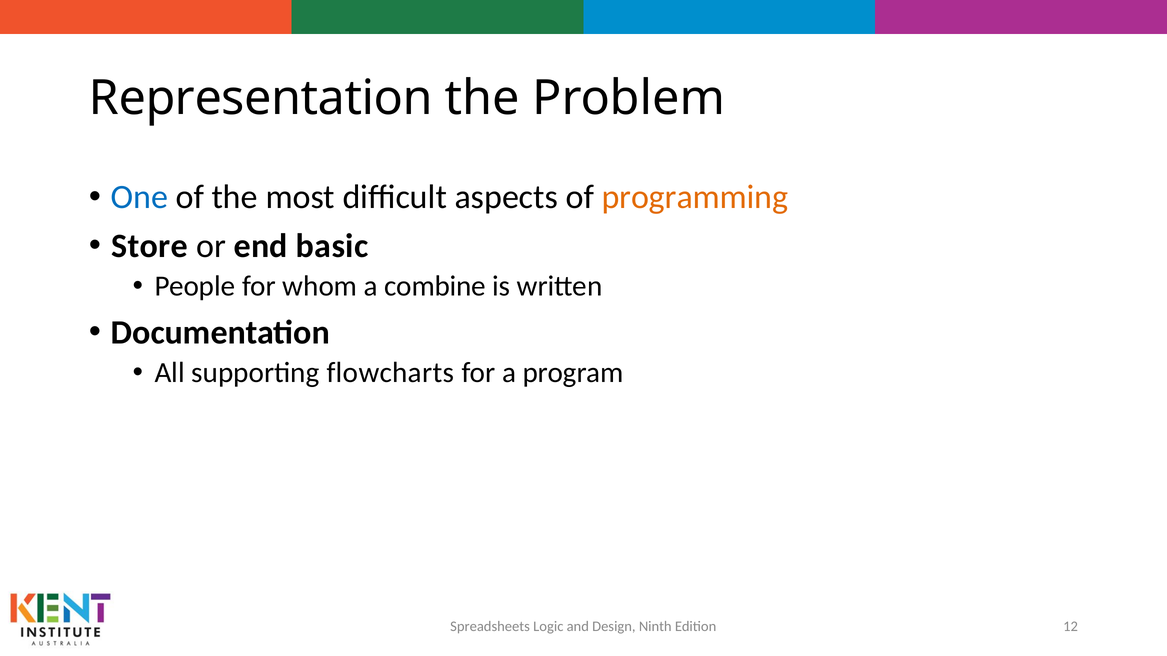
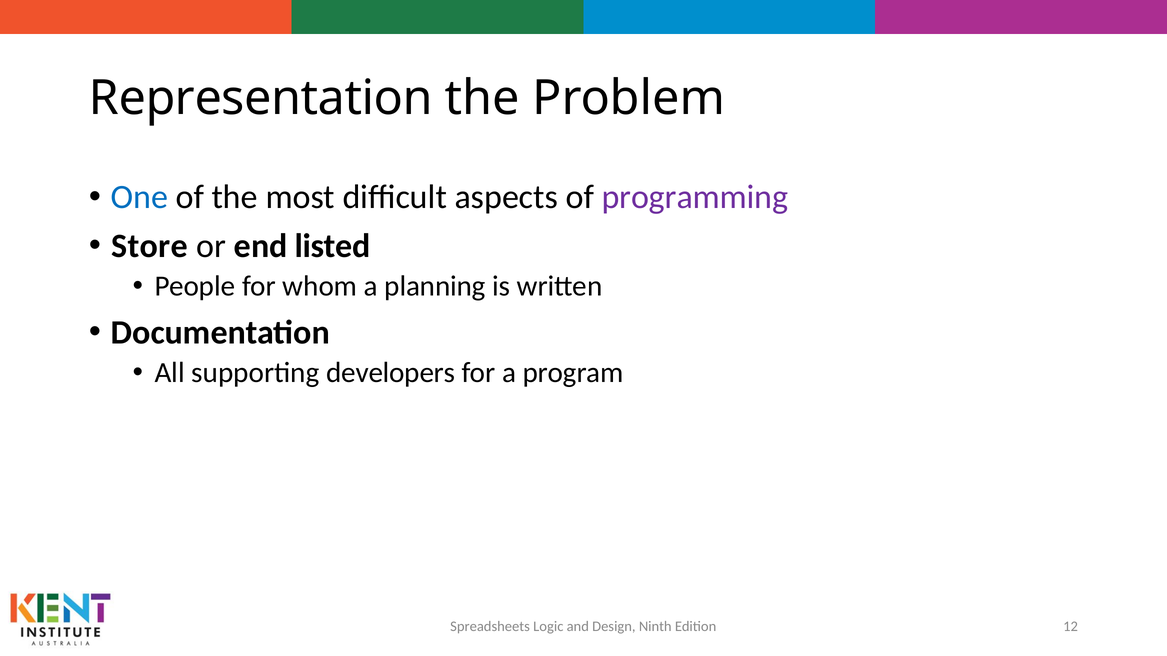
programming colour: orange -> purple (695, 197)
basic: basic -> listed (332, 246)
combine: combine -> planning (435, 286)
flowcharts: flowcharts -> developers (391, 373)
